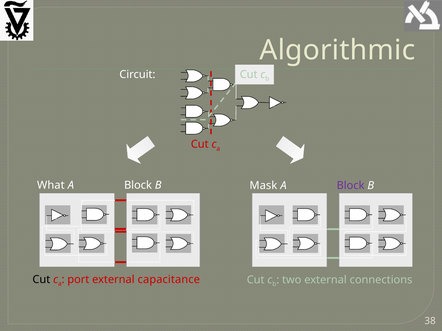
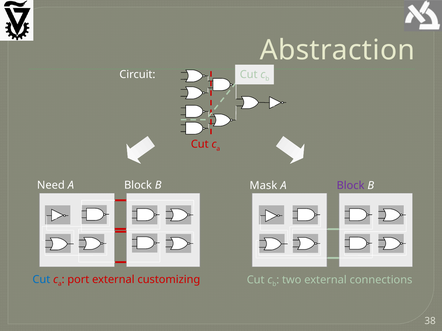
Algorithmic: Algorithmic -> Abstraction (337, 50)
What: What -> Need (51, 186)
Cut colour: black -> blue (41, 280)
capacitance: capacitance -> customizing (169, 280)
